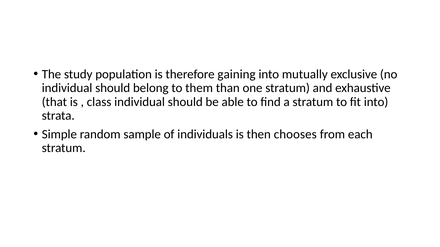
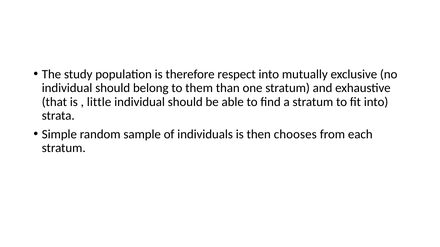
gaining: gaining -> respect (237, 74)
class: class -> little (99, 102)
